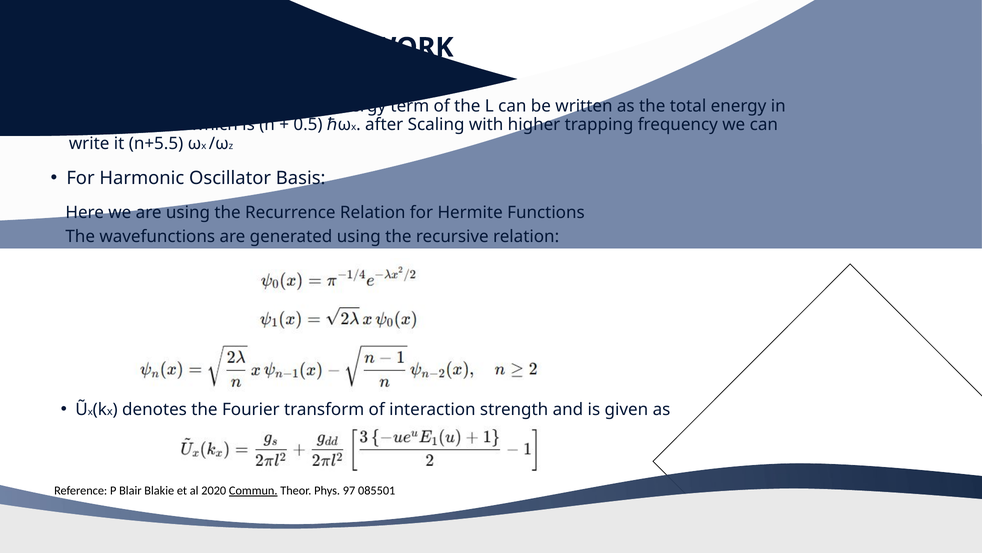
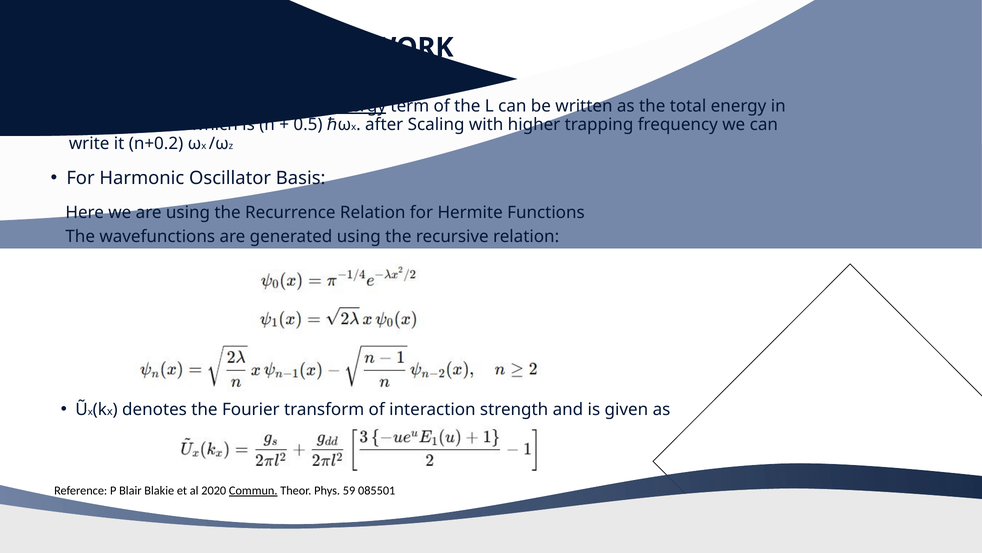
energy underline: none -> present (358, 106)
n+5.5: n+5.5 -> n+0.2 (156, 143)
97: 97 -> 59 (349, 490)
